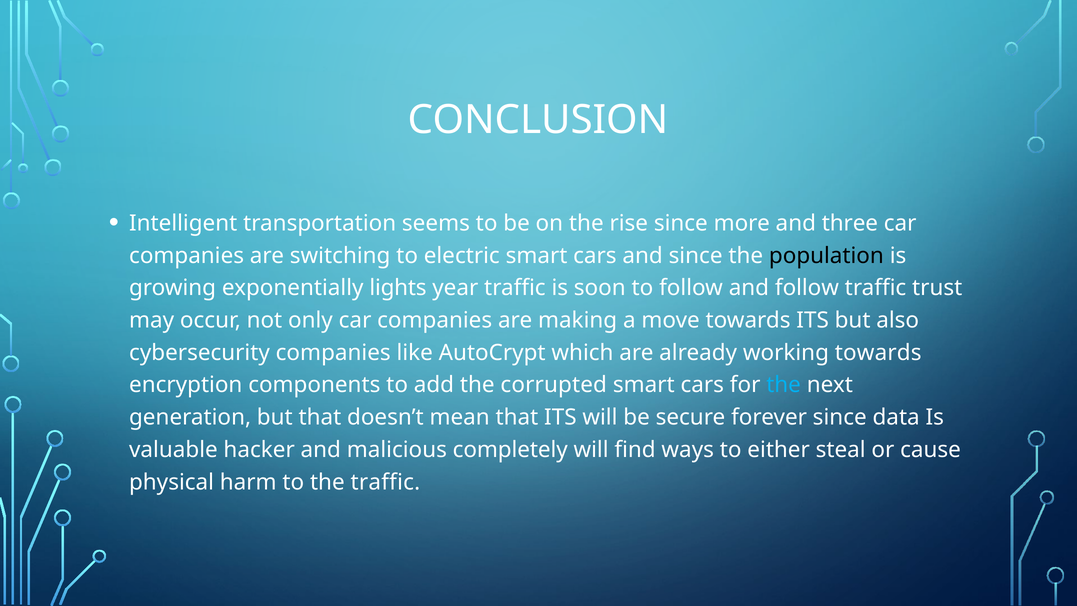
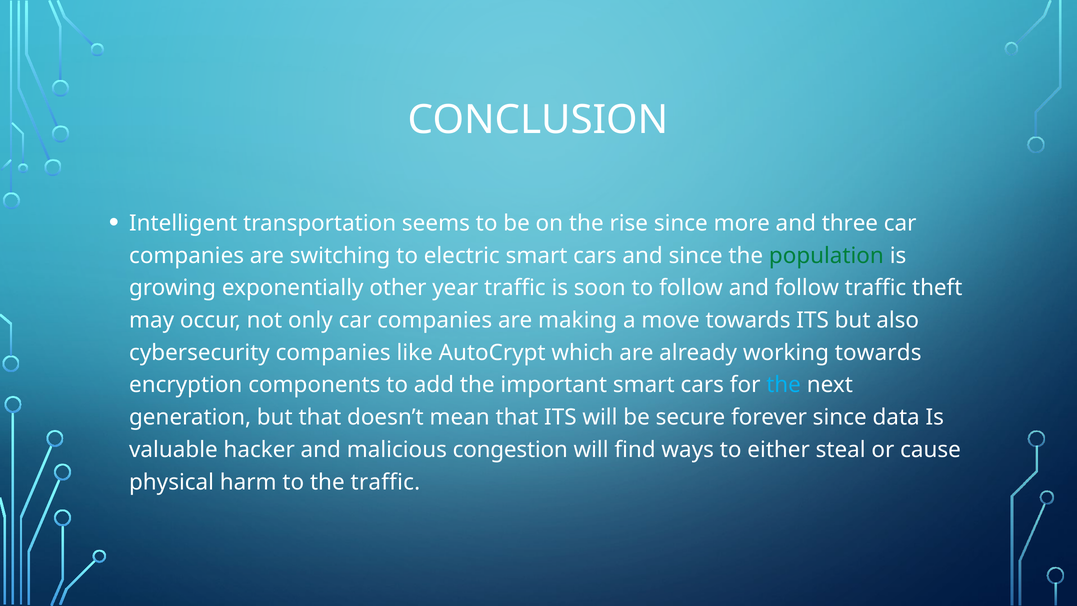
population colour: black -> green (826, 256)
lights: lights -> other (398, 288)
trust: trust -> theft (937, 288)
corrupted: corrupted -> important (554, 385)
completely: completely -> congestion (510, 450)
